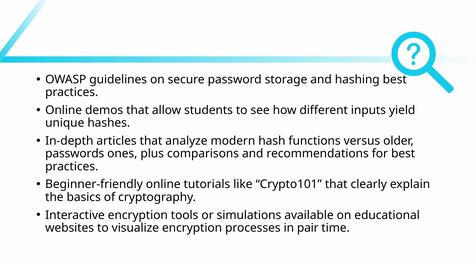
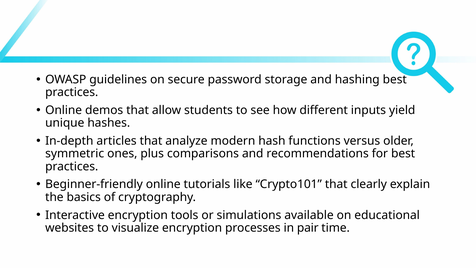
passwords: passwords -> symmetric (75, 154)
